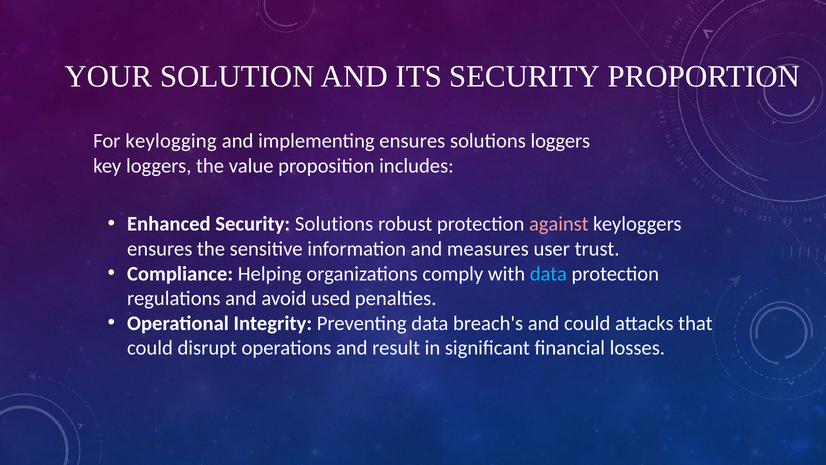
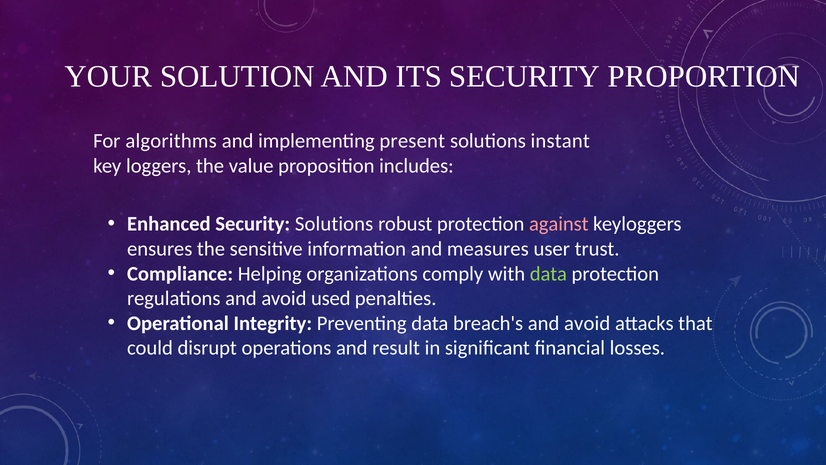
keylogging: keylogging -> algorithms (171, 141)
implementing ensures: ensures -> present (412, 141)
solutions loggers: loggers -> instant (560, 141)
data colour: light blue -> light green (548, 273)
breach's and could: could -> avoid (587, 323)
